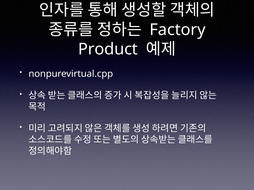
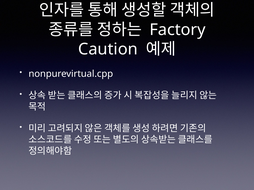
Product: Product -> Caution (108, 49)
